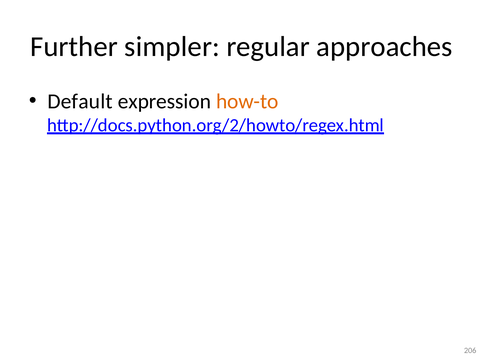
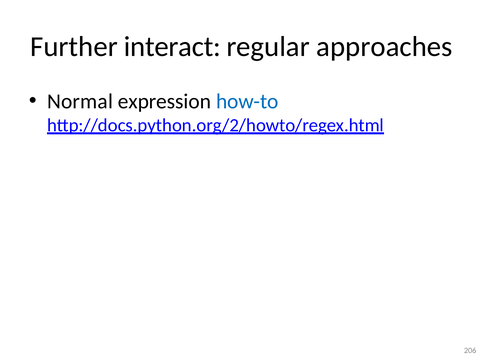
simpler: simpler -> interact (172, 47)
Default: Default -> Normal (80, 101)
how-to colour: orange -> blue (247, 101)
